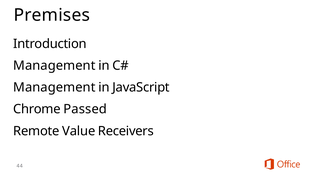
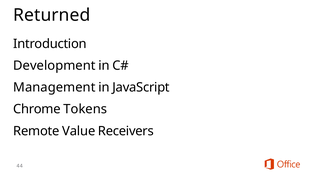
Premises: Premises -> Returned (52, 15)
Management: Management -> Development (54, 66)
Passed: Passed -> Tokens (85, 109)
